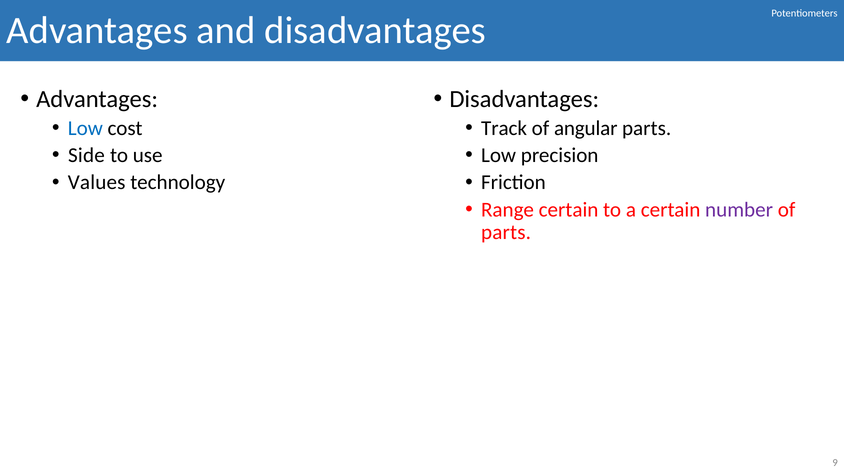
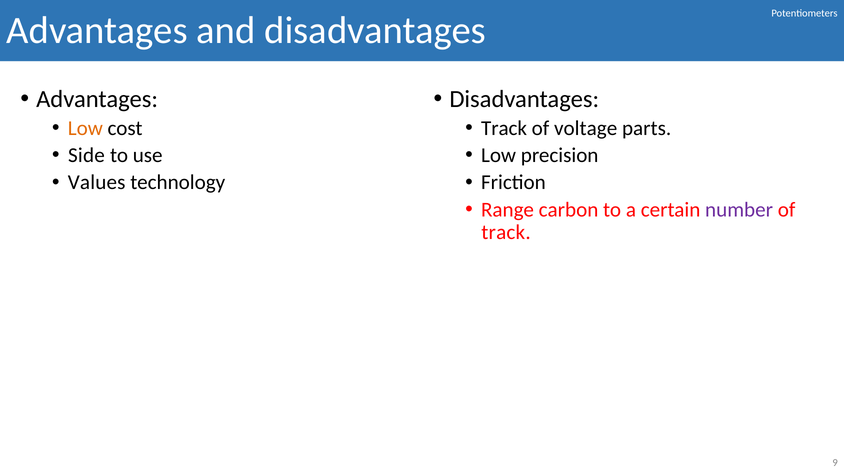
Low colour: blue -> orange (85, 128)
angular: angular -> voltage (586, 128)
Range certain: certain -> carbon (569, 209)
parts: parts -> track (506, 232)
